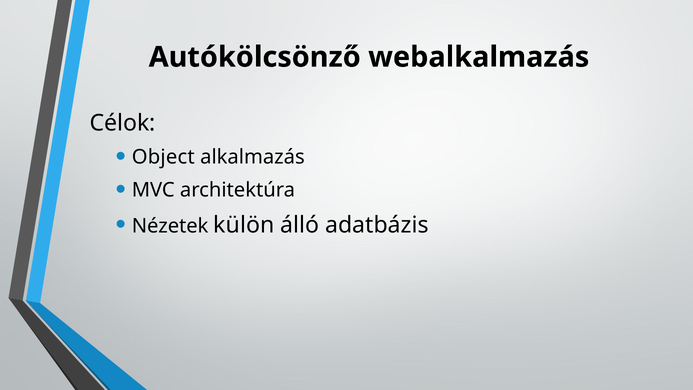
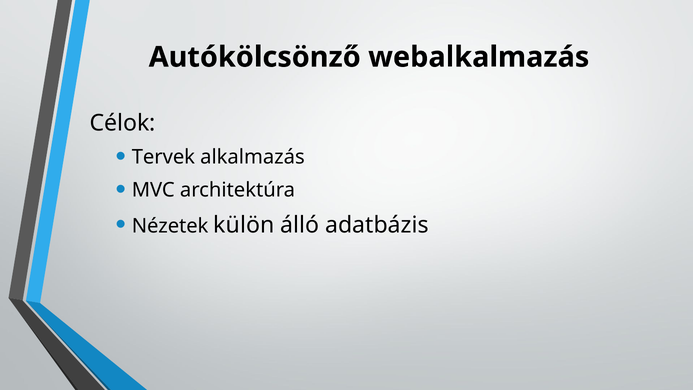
Object: Object -> Tervek (163, 157)
